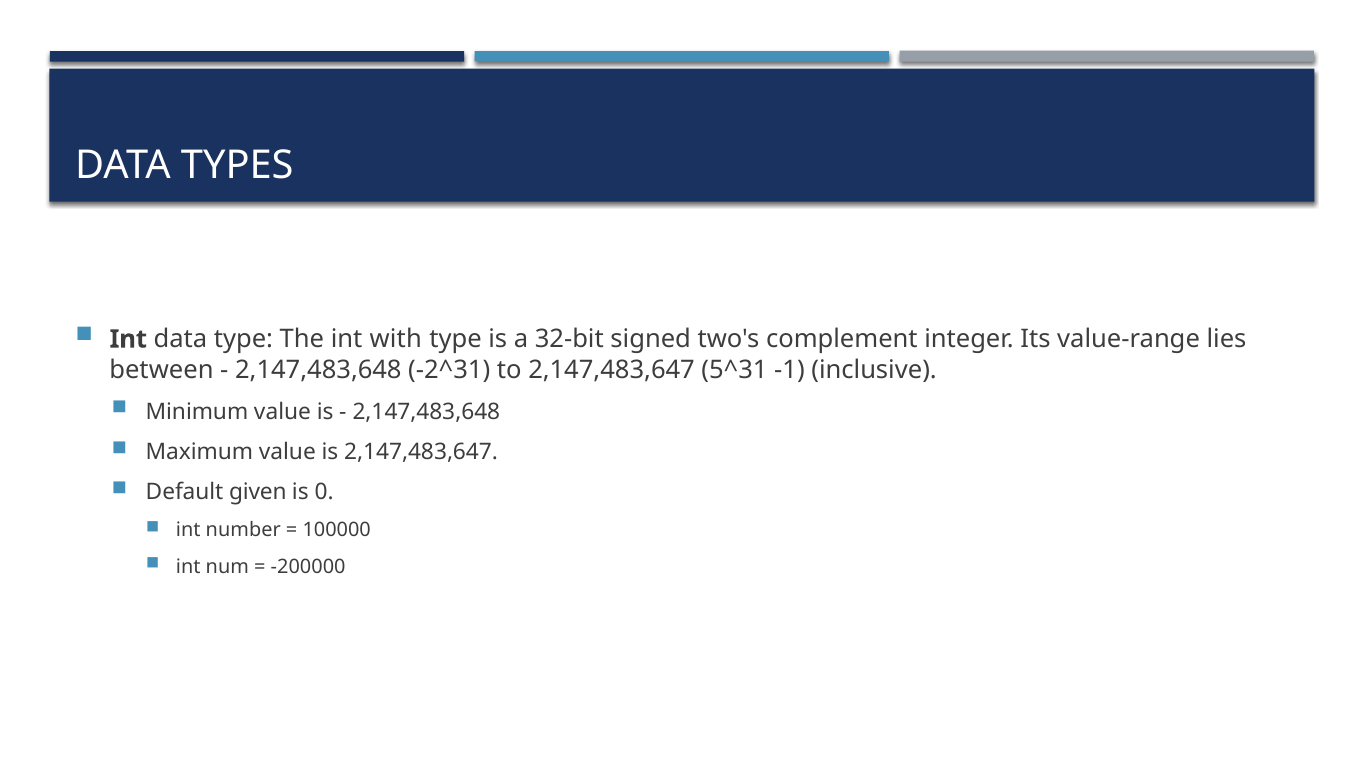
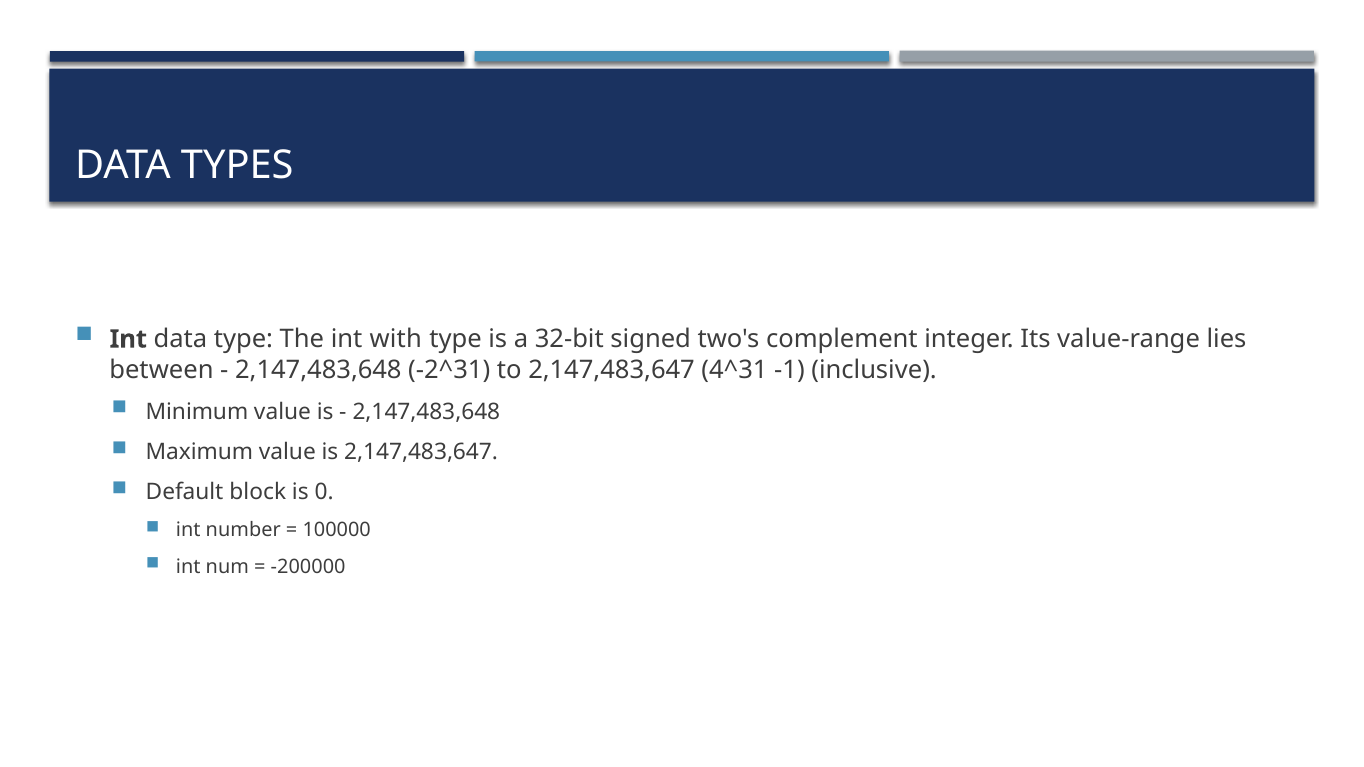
5^31: 5^31 -> 4^31 (735, 370)
given: given -> block (258, 492)
